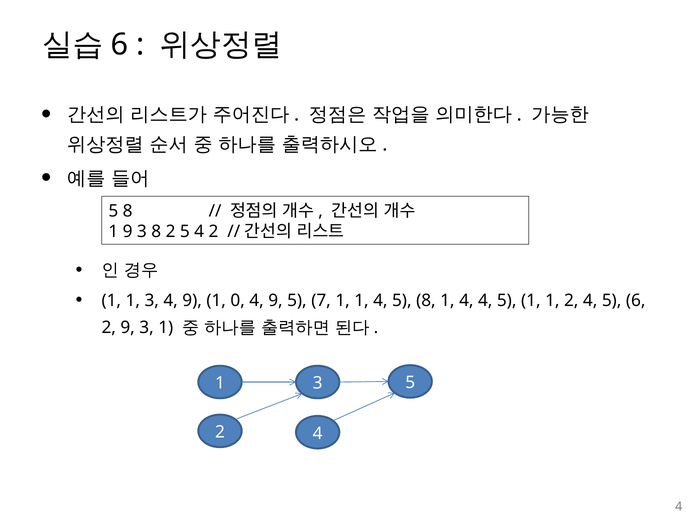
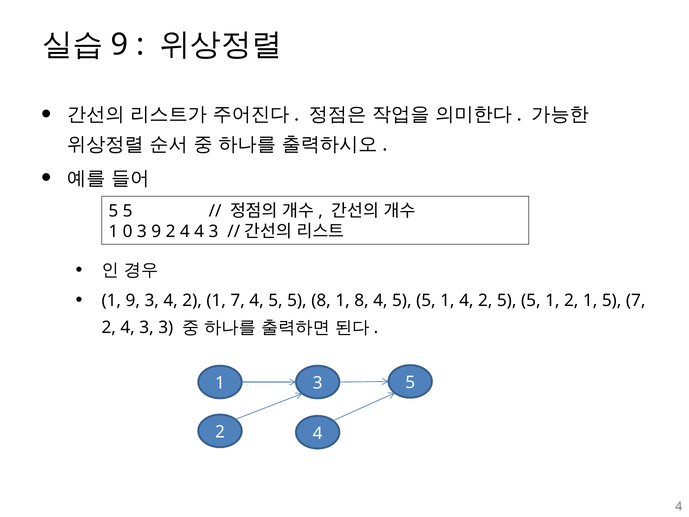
6: 6 -> 9 (119, 45)
8: 8 -> 5 (128, 211)
1 9: 9 -> 0 (128, 232)
3 8: 8 -> 9 (156, 232)
5: 5 -> 4 (185, 232)
2: 2 -> 3 (213, 232)
1: 1 -> 9 (133, 300)
3 4 9: 9 -> 2 (192, 300)
1 0: 0 -> 7 (238, 300)
9: 9 -> 5 (275, 300)
5 7: 7 -> 8 (321, 300)
1: 1 -> 8 (361, 300)
8: 8 -> 5 (426, 300)
1 4 4: 4 -> 2 (485, 300)
1: 1 -> 5 (531, 300)
1 2 4: 4 -> 1 (590, 300)
5 6: 6 -> 7 (636, 300)
9: 9 -> 4 (128, 327)
3 1: 1 -> 3 (166, 327)
